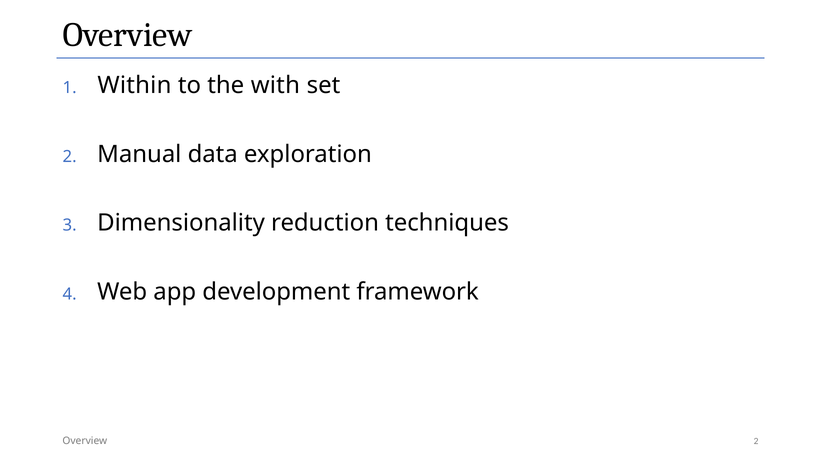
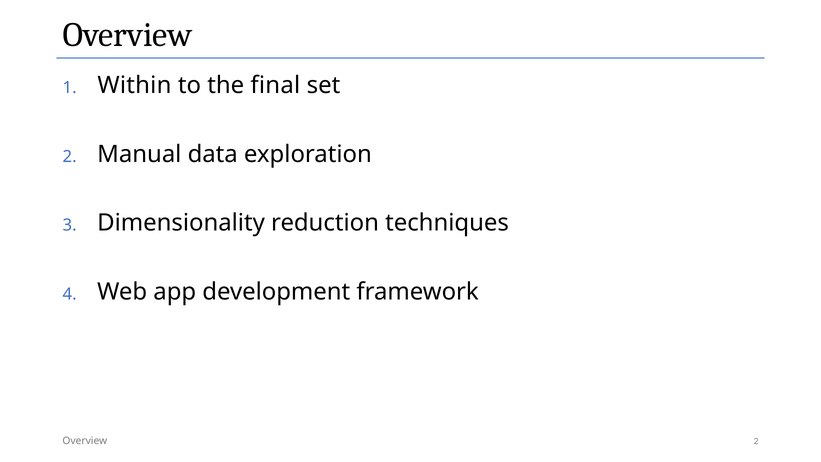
with: with -> final (275, 86)
